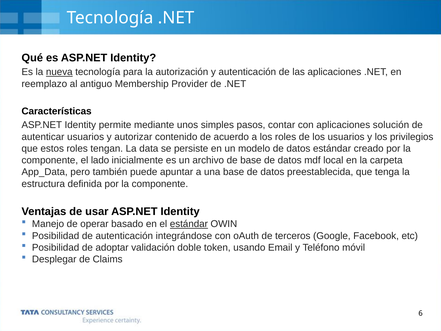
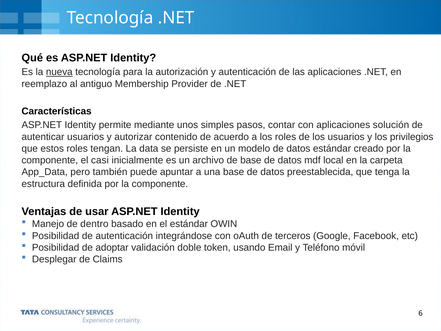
lado: lado -> casi (100, 160)
operar: operar -> dentro (94, 224)
estándar underline: present -> none (189, 224)
